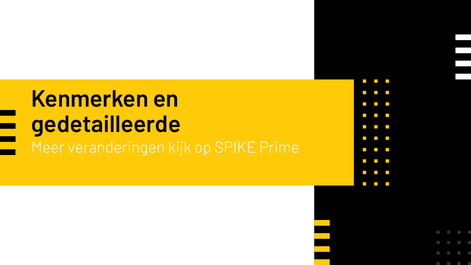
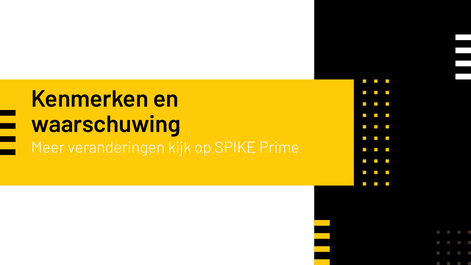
gedetailleerde: gedetailleerde -> waarschuwing (106, 124)
